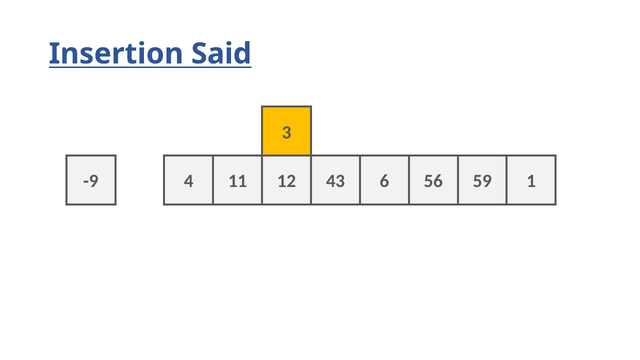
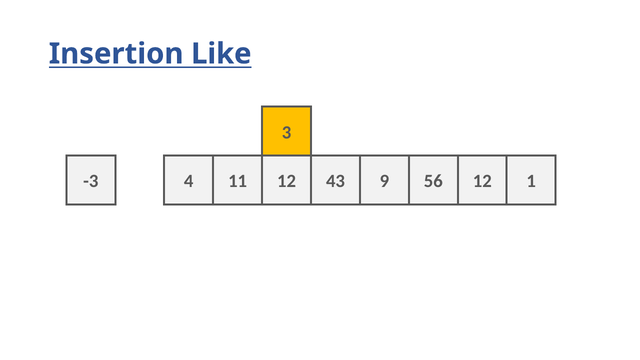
Said: Said -> Like (221, 54)
-9: -9 -> -3 (91, 181)
6: 6 -> 9 (384, 181)
56 59: 59 -> 12 (482, 181)
